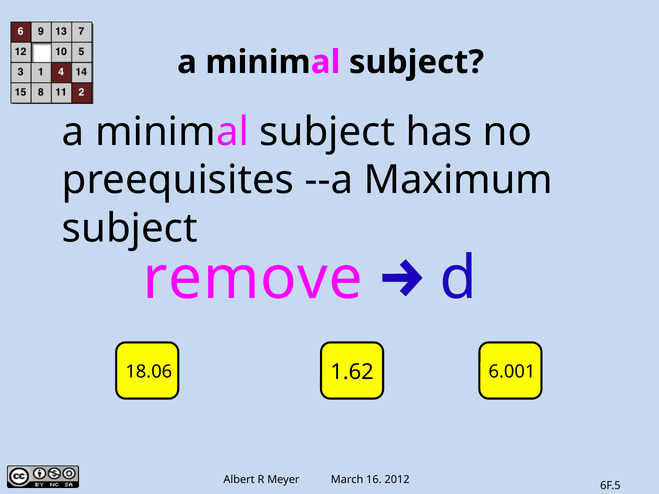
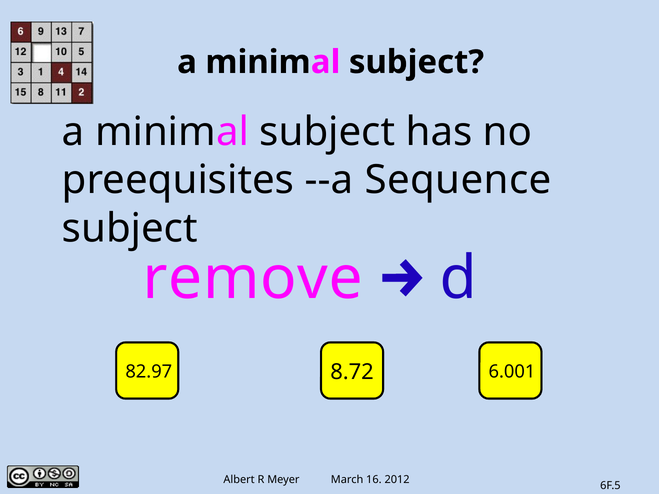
Maximum: Maximum -> Sequence (458, 180)
1.62: 1.62 -> 8.72 (352, 372)
18.06: 18.06 -> 82.97 (149, 372)
